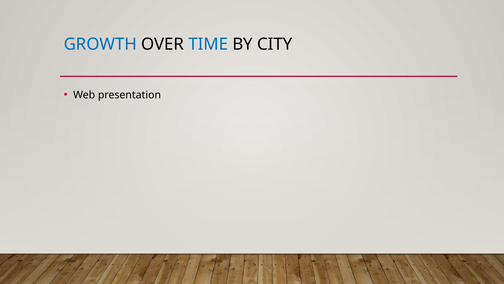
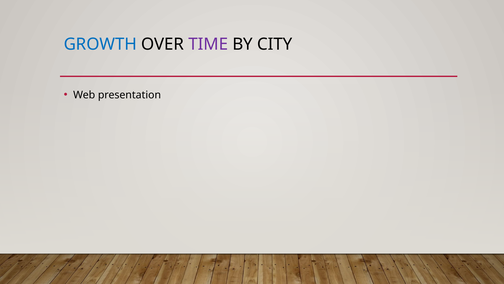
TIME colour: blue -> purple (208, 44)
